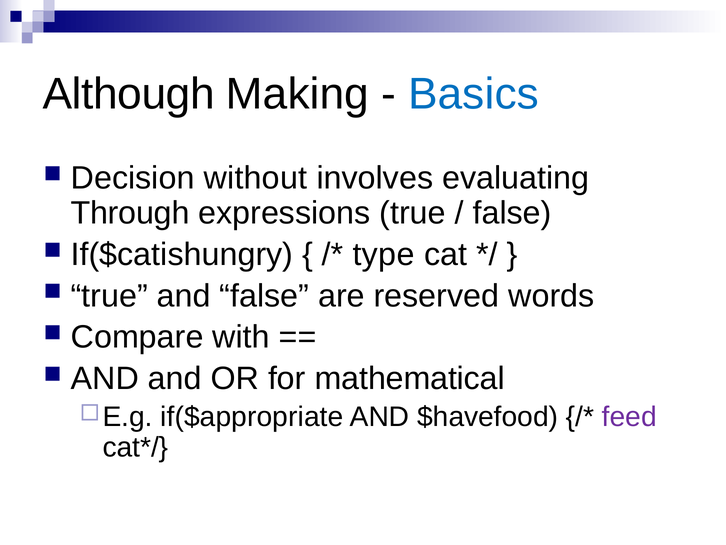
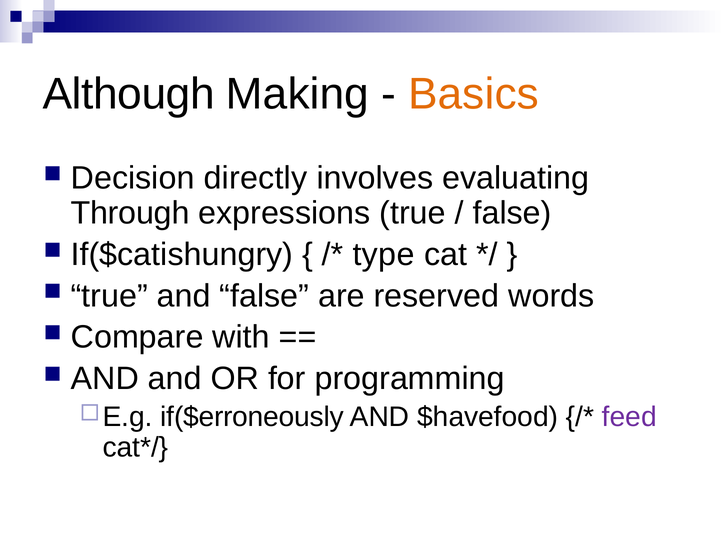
Basics colour: blue -> orange (474, 94)
without: without -> directly (255, 178)
mathematical: mathematical -> programming (410, 378)
if($appropriate: if($appropriate -> if($erroneously (252, 417)
